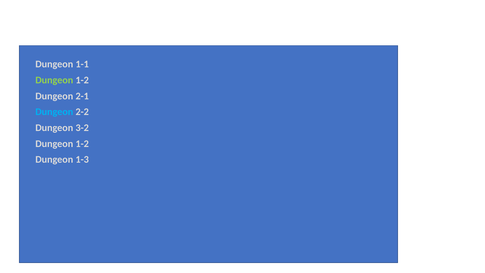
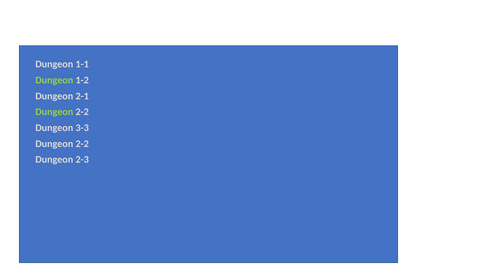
Dungeon colour: light blue -> light green (54, 112)
3-2: 3-2 -> 3-3 (82, 128)
1-2: 1-2 -> 2-2 (82, 144)
1-3: 1-3 -> 2-3 (82, 159)
